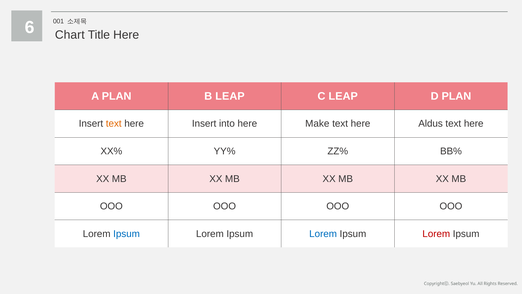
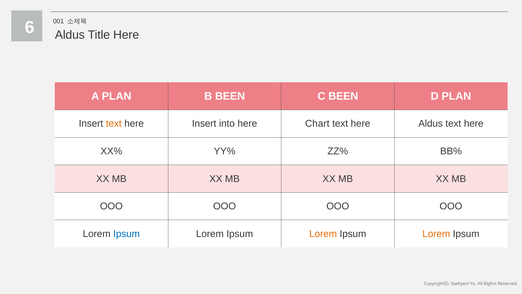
Chart: Chart -> Aldus (70, 35)
B LEAP: LEAP -> BEEN (230, 96)
C LEAP: LEAP -> BEEN (343, 96)
Make: Make -> Chart (317, 124)
Lorem colour: blue -> orange (323, 234)
Lorem colour: red -> orange (436, 234)
